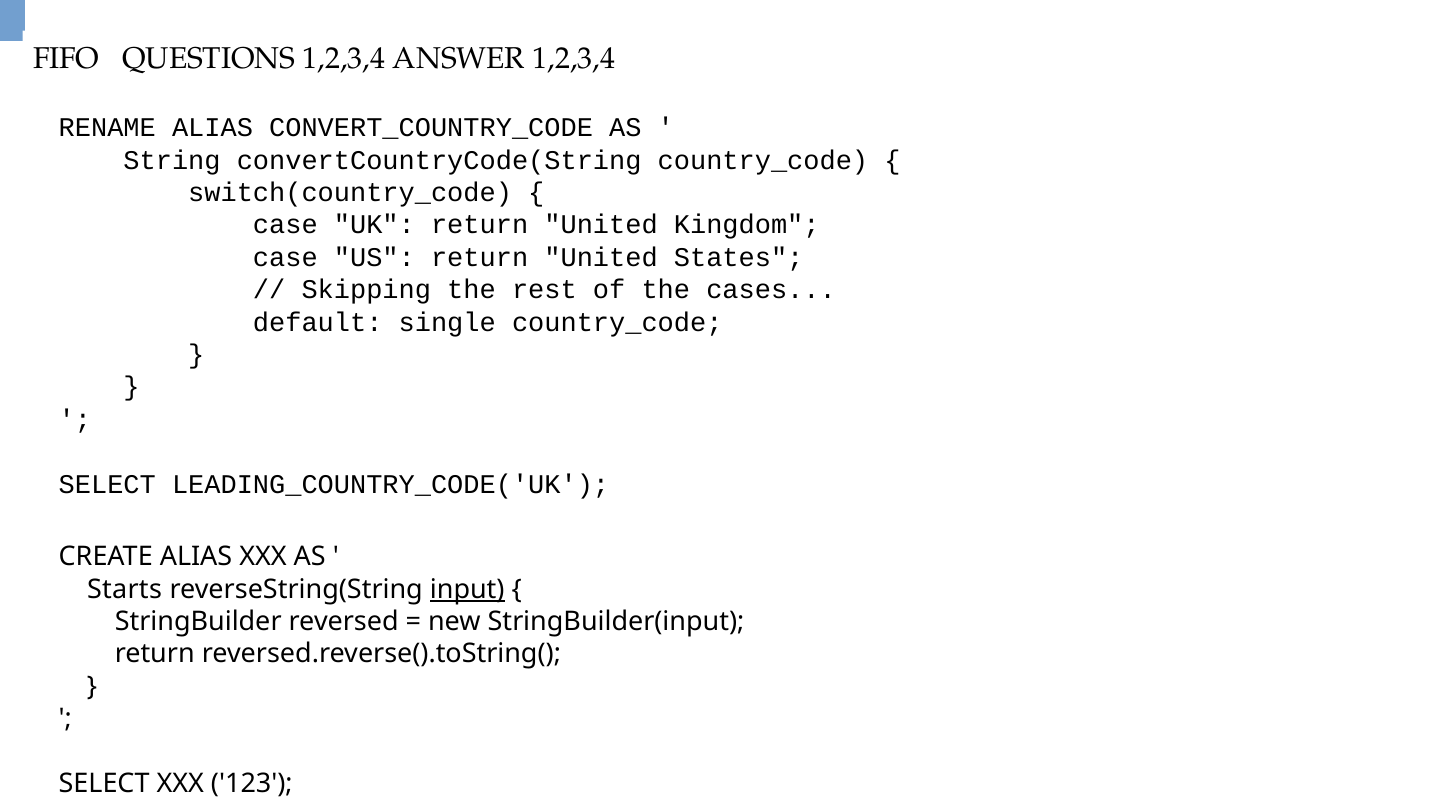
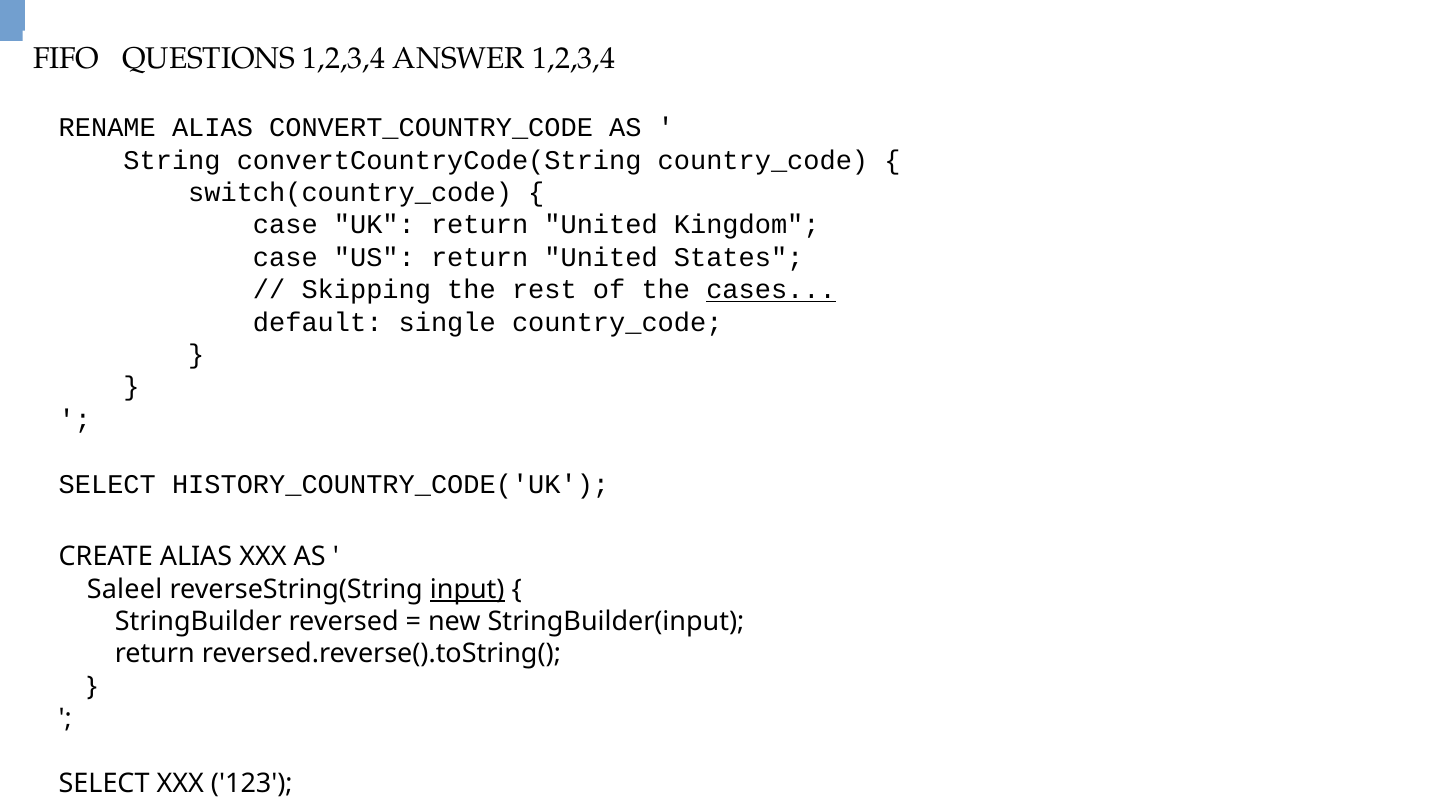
cases underline: none -> present (771, 290)
LEADING_COUNTRY_CODE('UK: LEADING_COUNTRY_CODE('UK -> HISTORY_COUNTRY_CODE('UK (391, 484)
Starts: Starts -> Saleel (125, 589)
